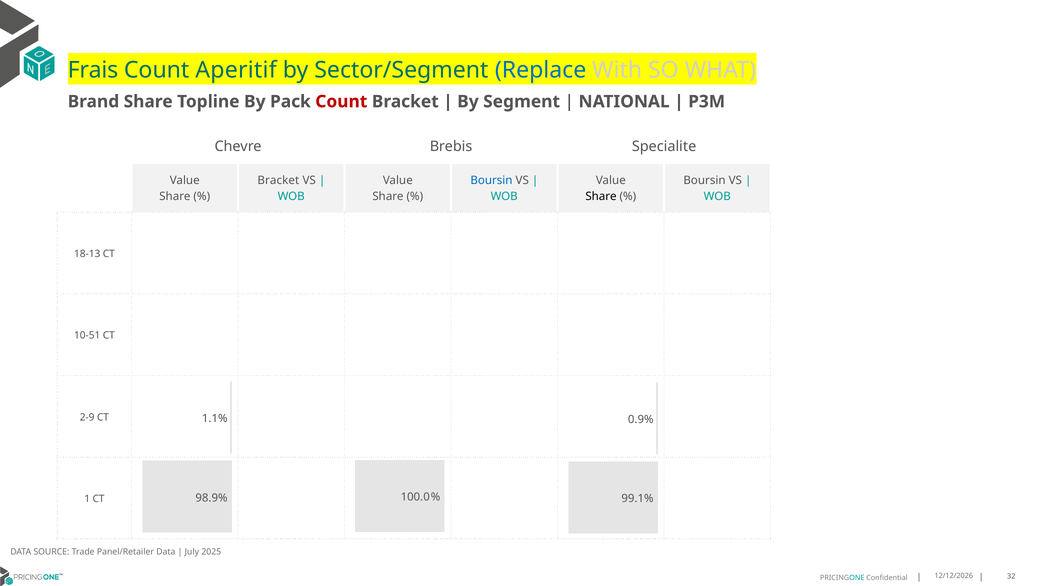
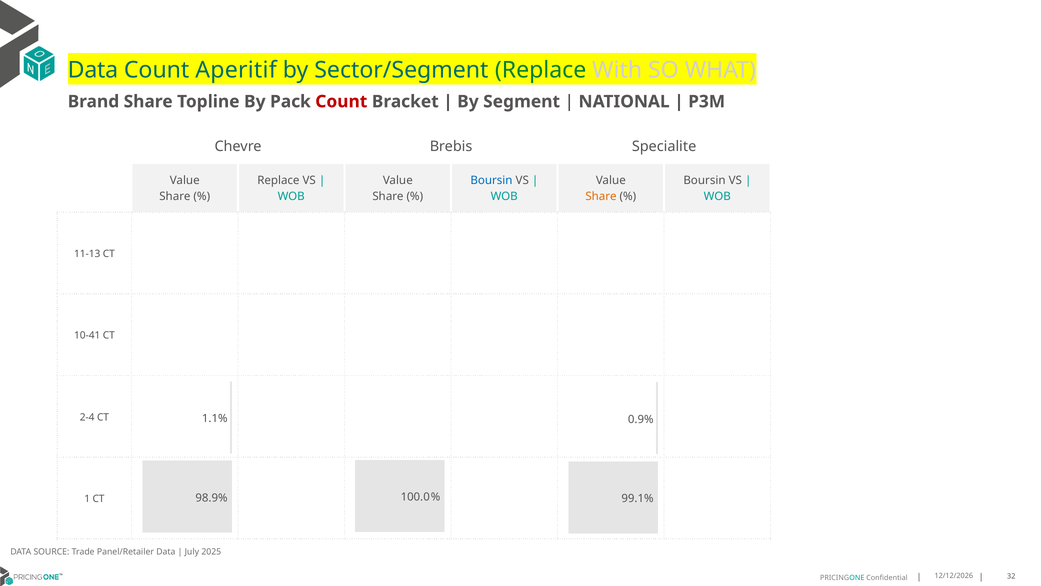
Frais: Frais -> Data (93, 70)
Replace colour: blue -> green (541, 70)
Bracket: Bracket -> Replace (278, 180)
Share colour: black -> orange (601, 196)
18-13: 18-13 -> 11-13 (87, 254)
10-51: 10-51 -> 10-41 (87, 335)
2-9: 2-9 -> 2-4 (87, 417)
